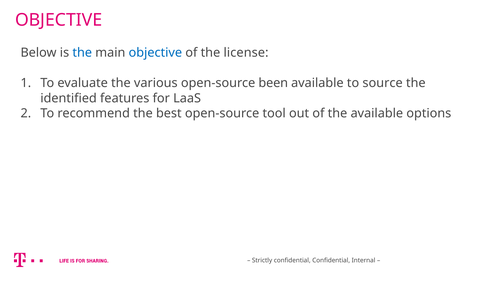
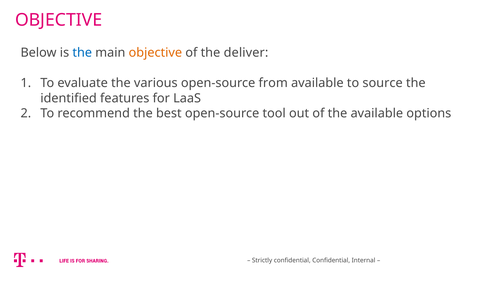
objective colour: blue -> orange (155, 53)
license: license -> deliver (246, 53)
been: been -> from (273, 83)
